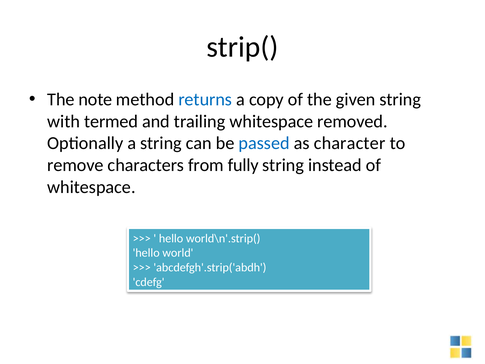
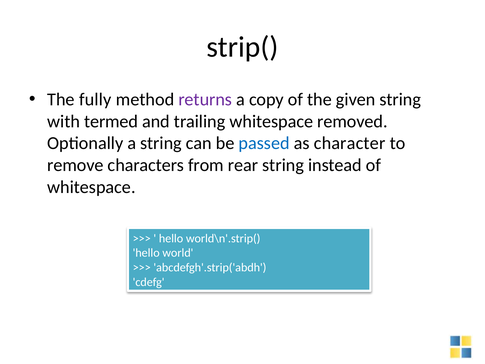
note: note -> fully (95, 99)
returns colour: blue -> purple (205, 99)
fully: fully -> rear (243, 165)
